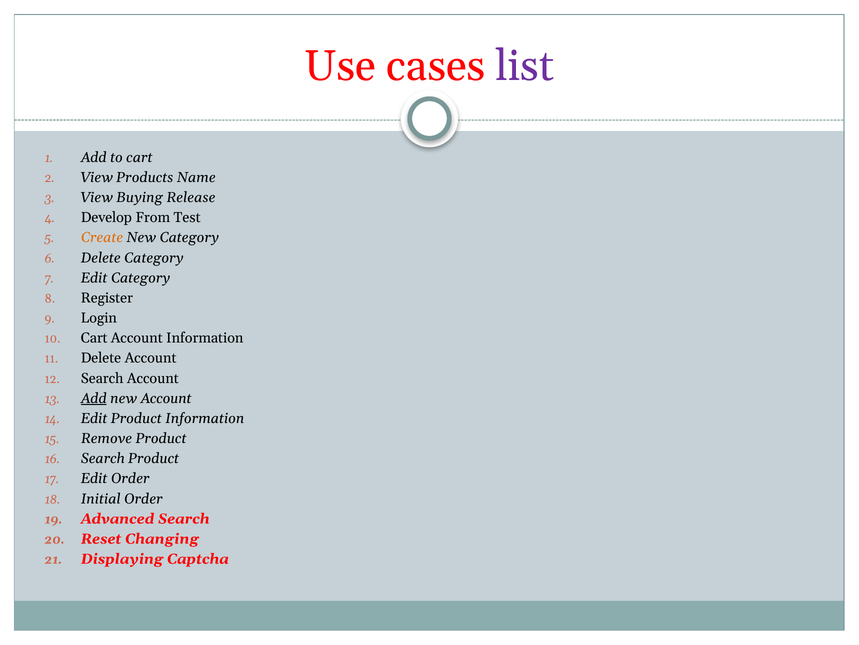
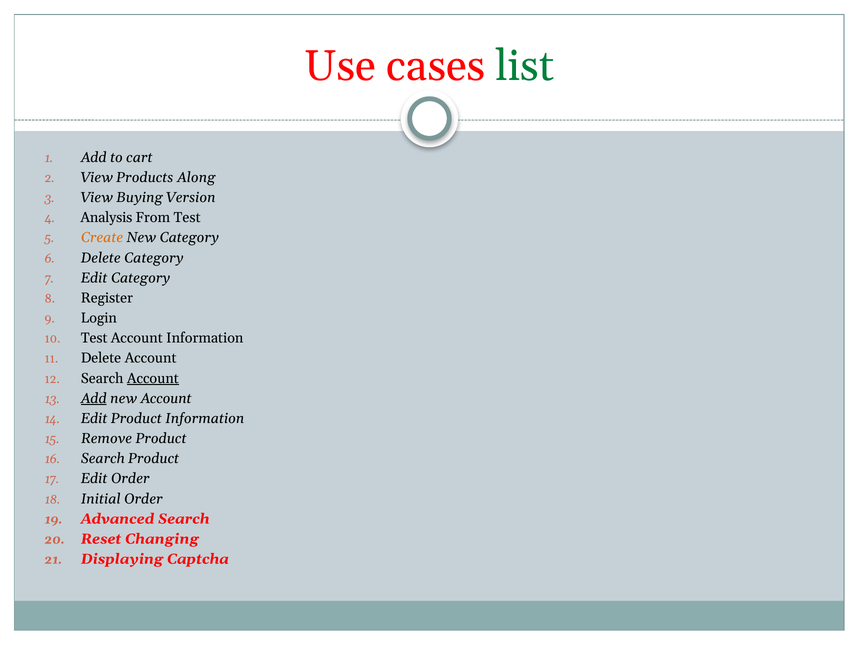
list colour: purple -> green (525, 66)
Name: Name -> Along (196, 177)
Release: Release -> Version (191, 197)
Develop: Develop -> Analysis (106, 217)
Cart: Cart -> Test (94, 338)
Account underline: none -> present (153, 378)
